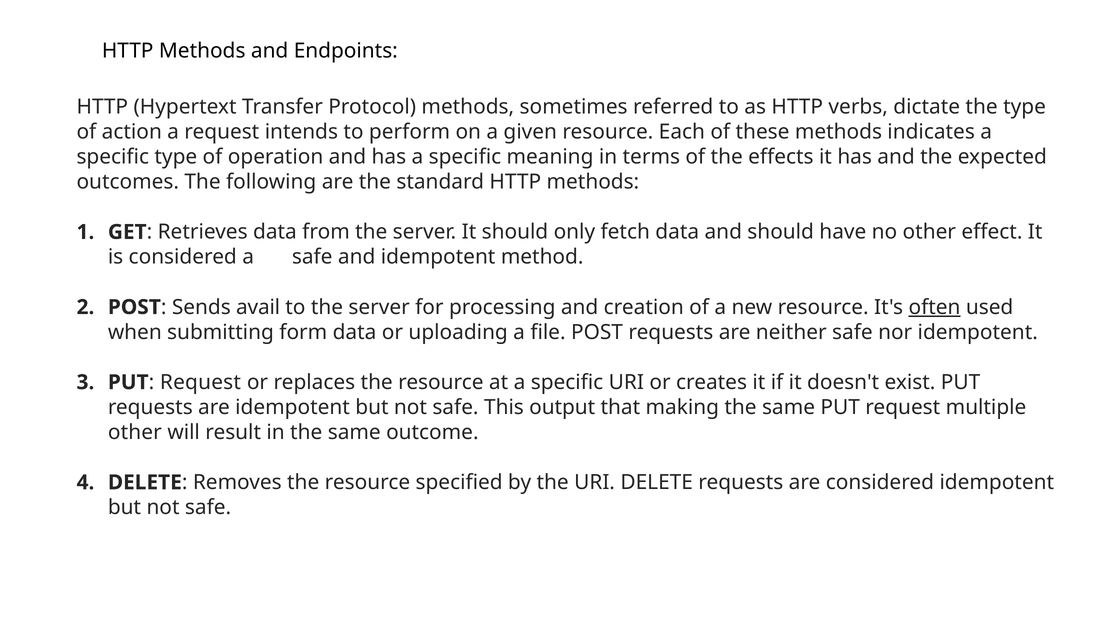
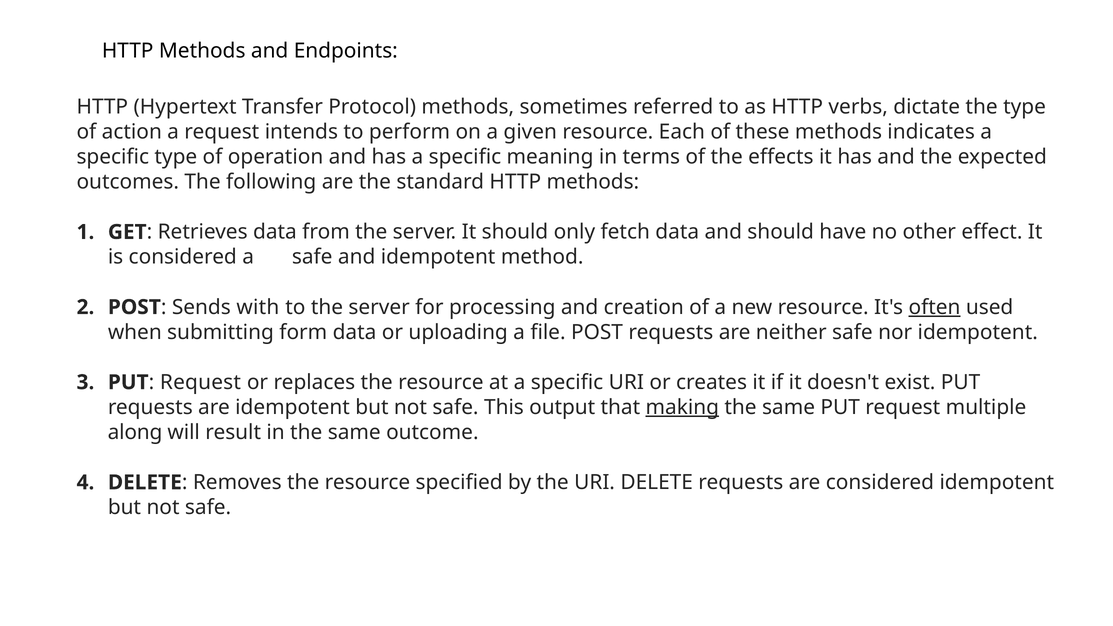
avail: avail -> with (258, 307)
making underline: none -> present (682, 407)
other: other -> along (135, 432)
